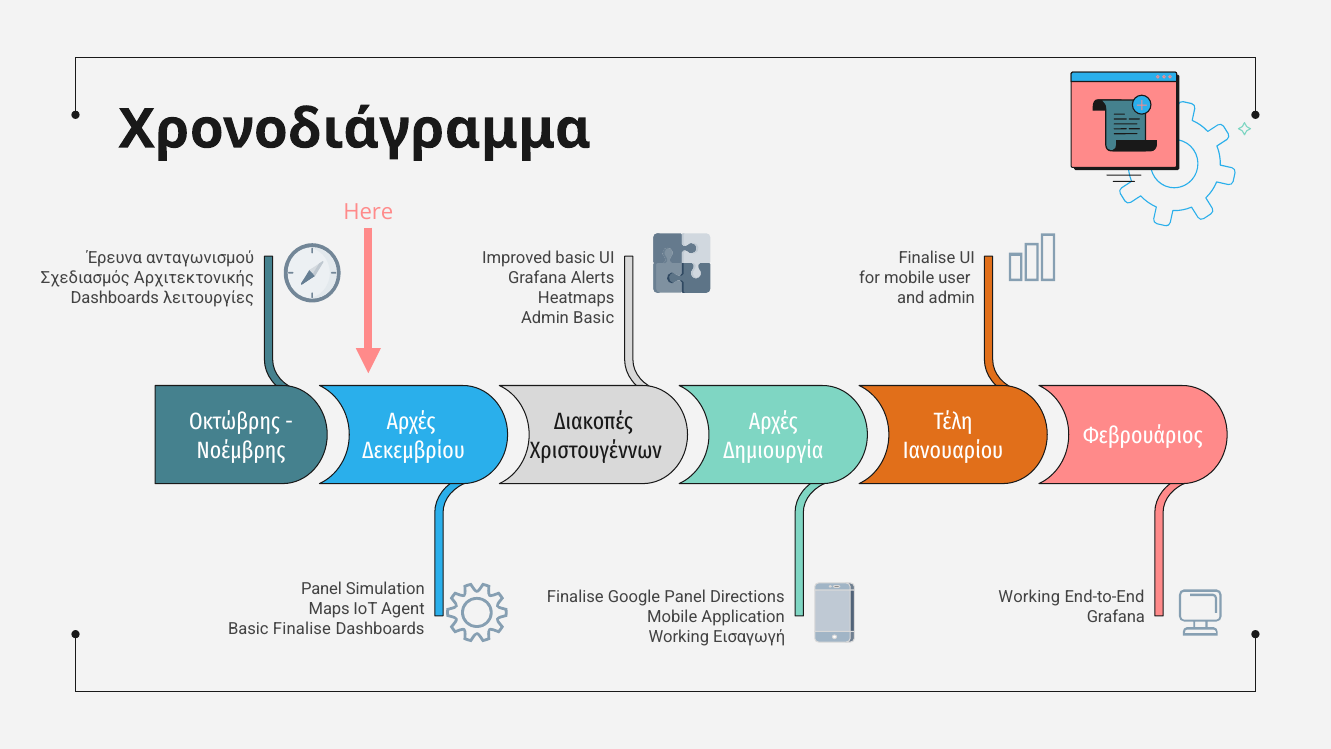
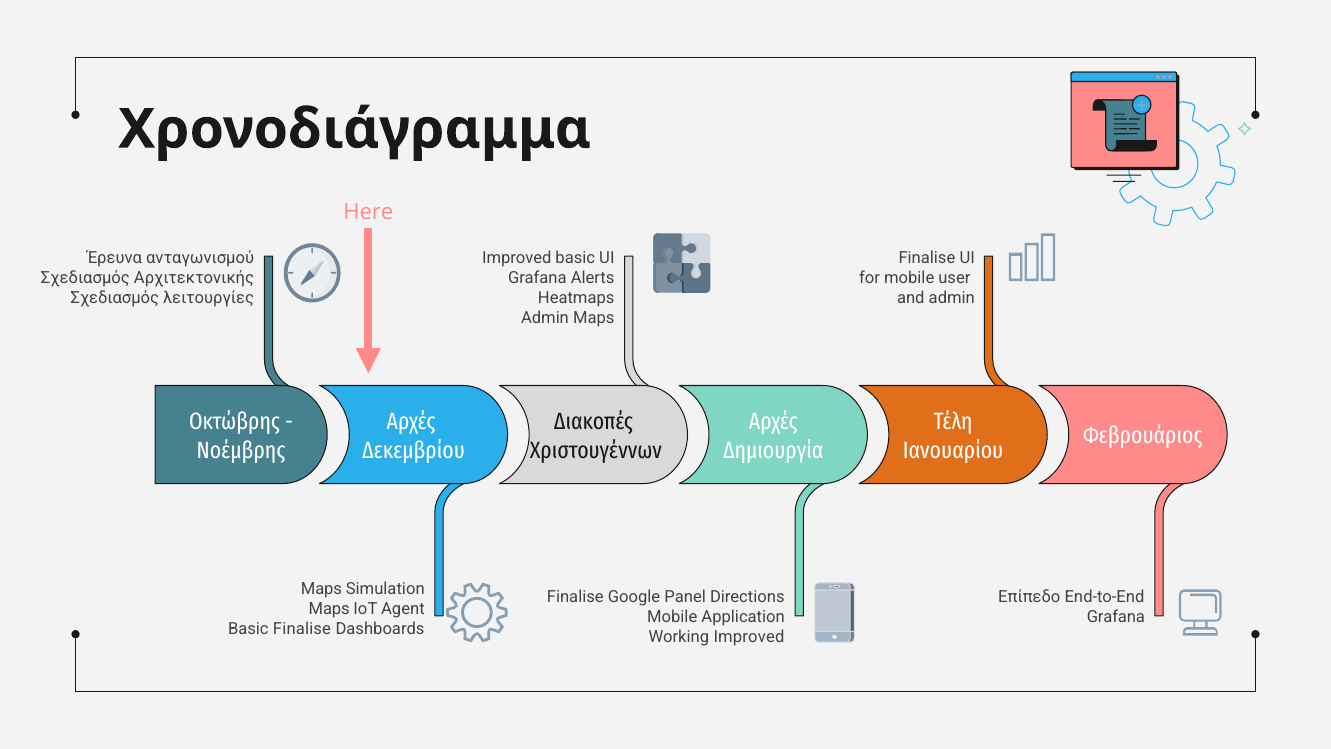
Dashboards: Dashboards -> Σχεδιασμός (115, 298)
Admin Basic: Basic -> Maps (594, 318)
Panel: Panel -> Maps (321, 589)
Working: Working -> Επίπεδο (1029, 597)
Working Εισαγωγή: Εισαγωγή -> Improved (749, 637)
